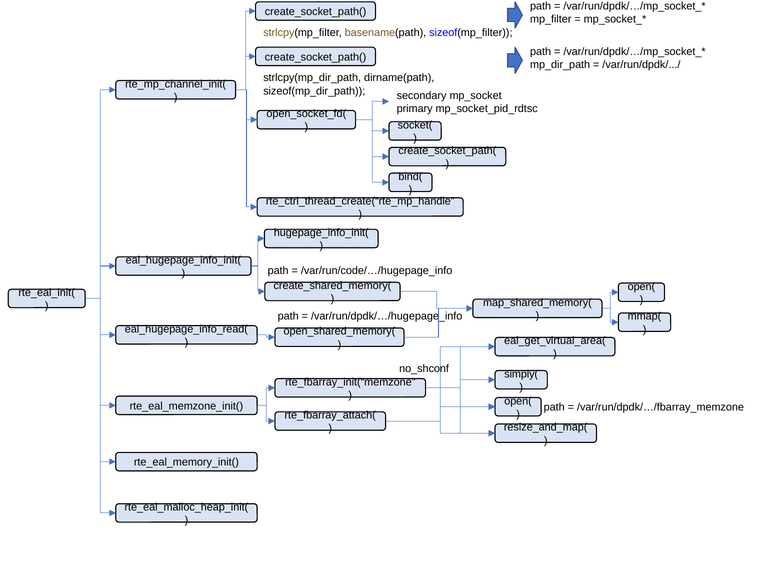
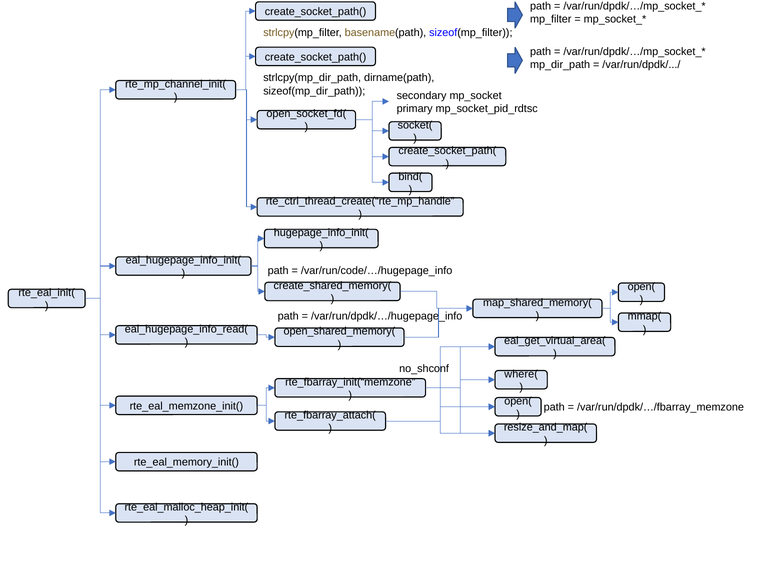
simply(: simply( -> where( (521, 374)
